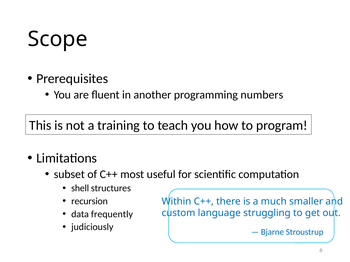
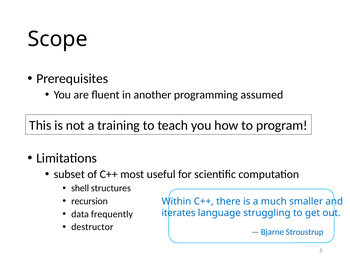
numbers: numbers -> assumed (262, 95)
custom: custom -> iterates (179, 213)
judiciously: judiciously -> destructor (92, 227)
